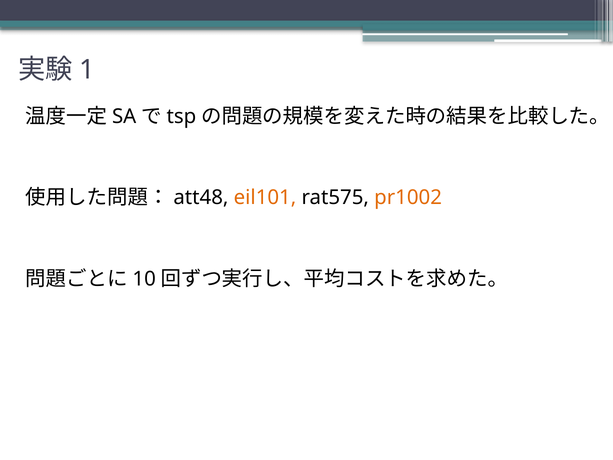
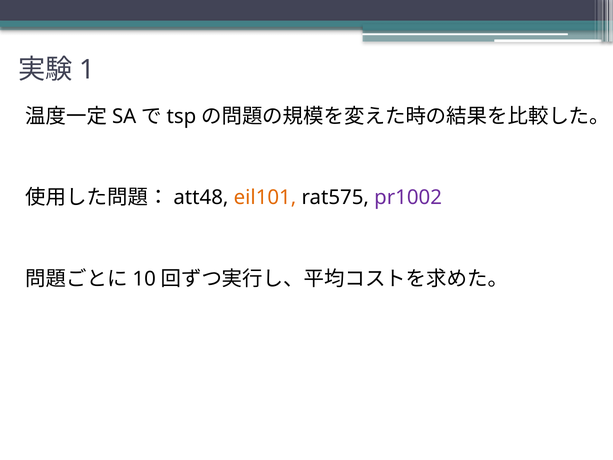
pr1002 colour: orange -> purple (408, 197)
